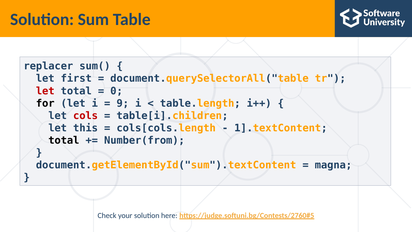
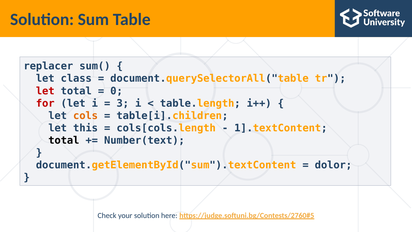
first: first -> class (76, 78)
for colour: black -> red (45, 103)
9: 9 -> 3 (123, 103)
cols colour: red -> orange (86, 116)
Number(from: Number(from -> Number(text (144, 140)
magna: magna -> dolor (333, 165)
